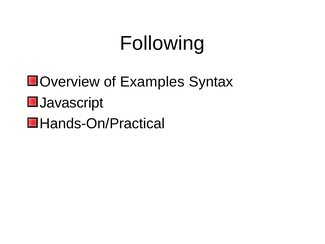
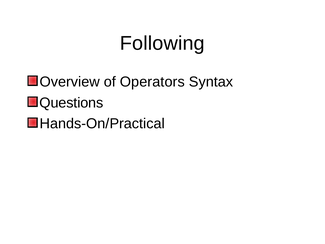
Examples: Examples -> Operators (152, 82)
Javascript: Javascript -> Questions (71, 103)
